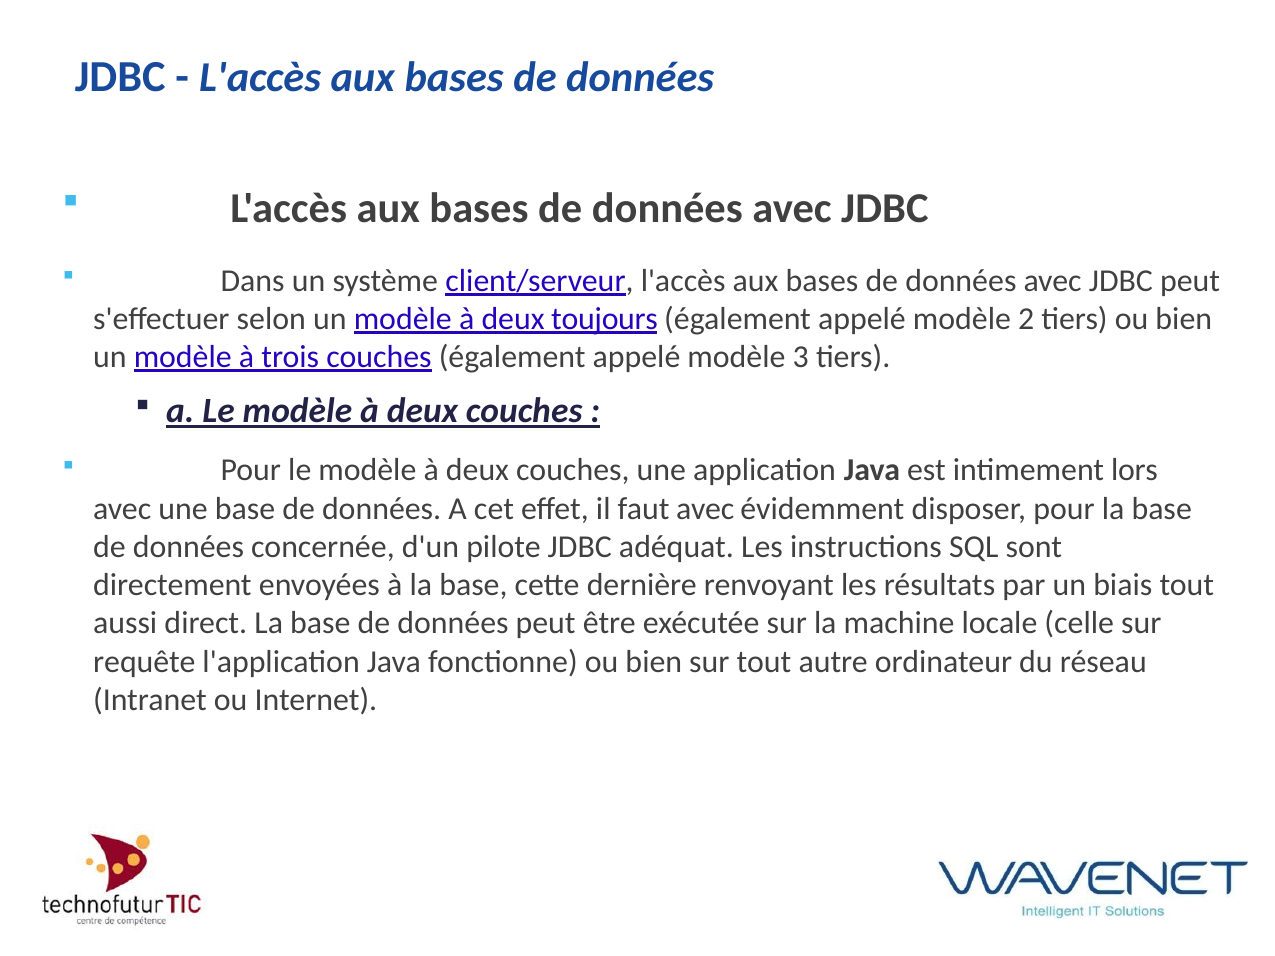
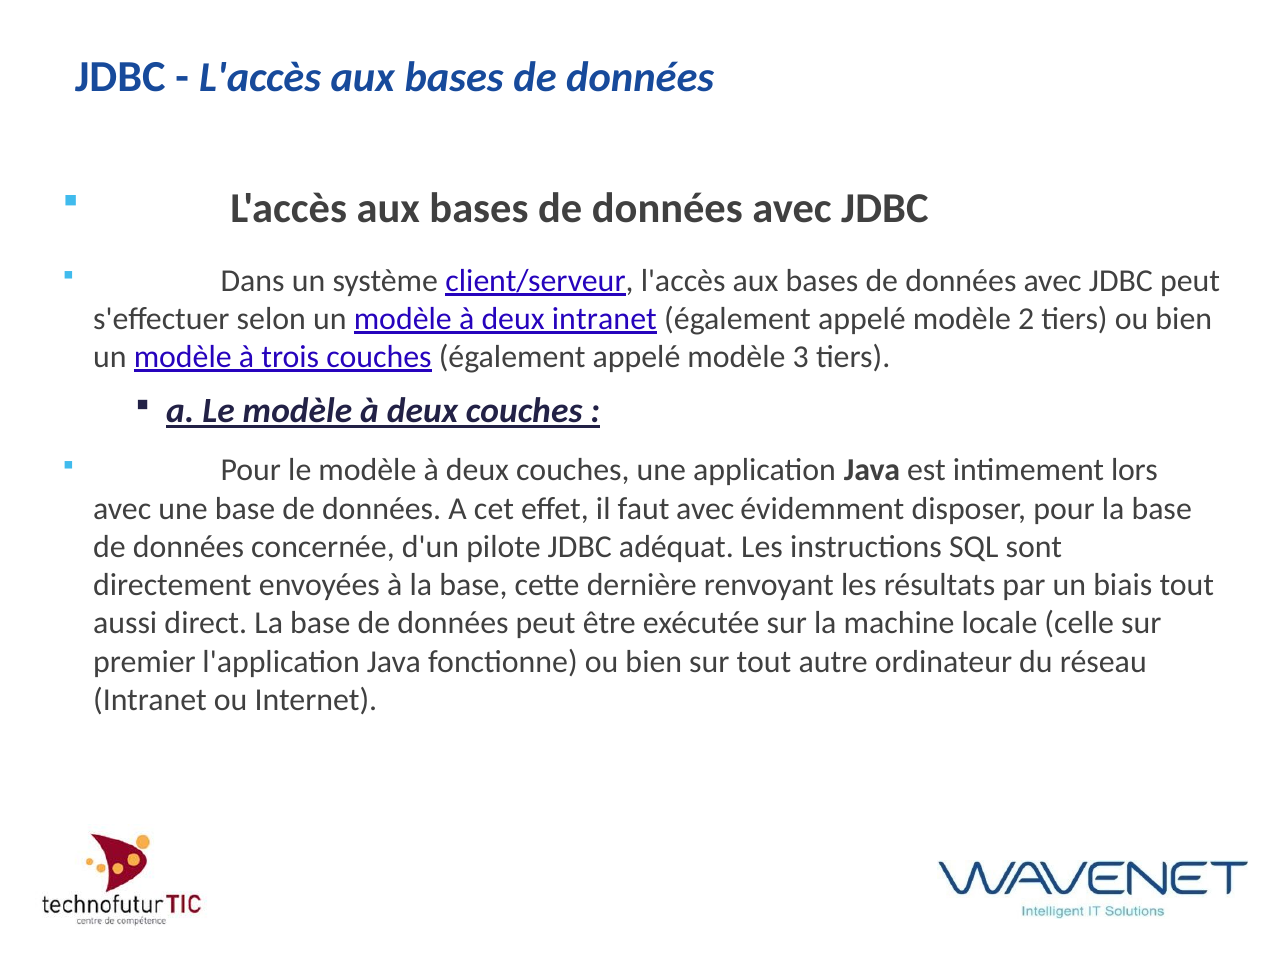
deux toujours: toujours -> intranet (604, 319)
requête: requête -> premier (144, 662)
